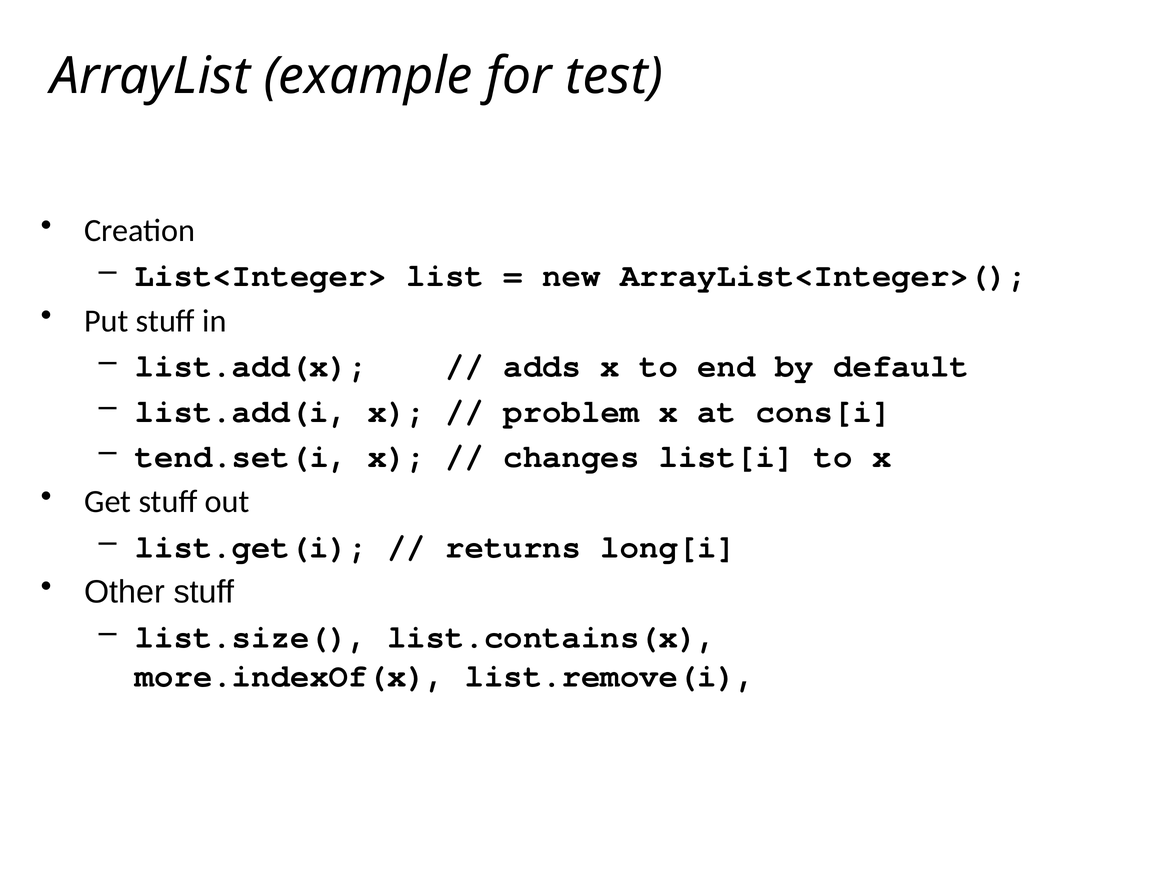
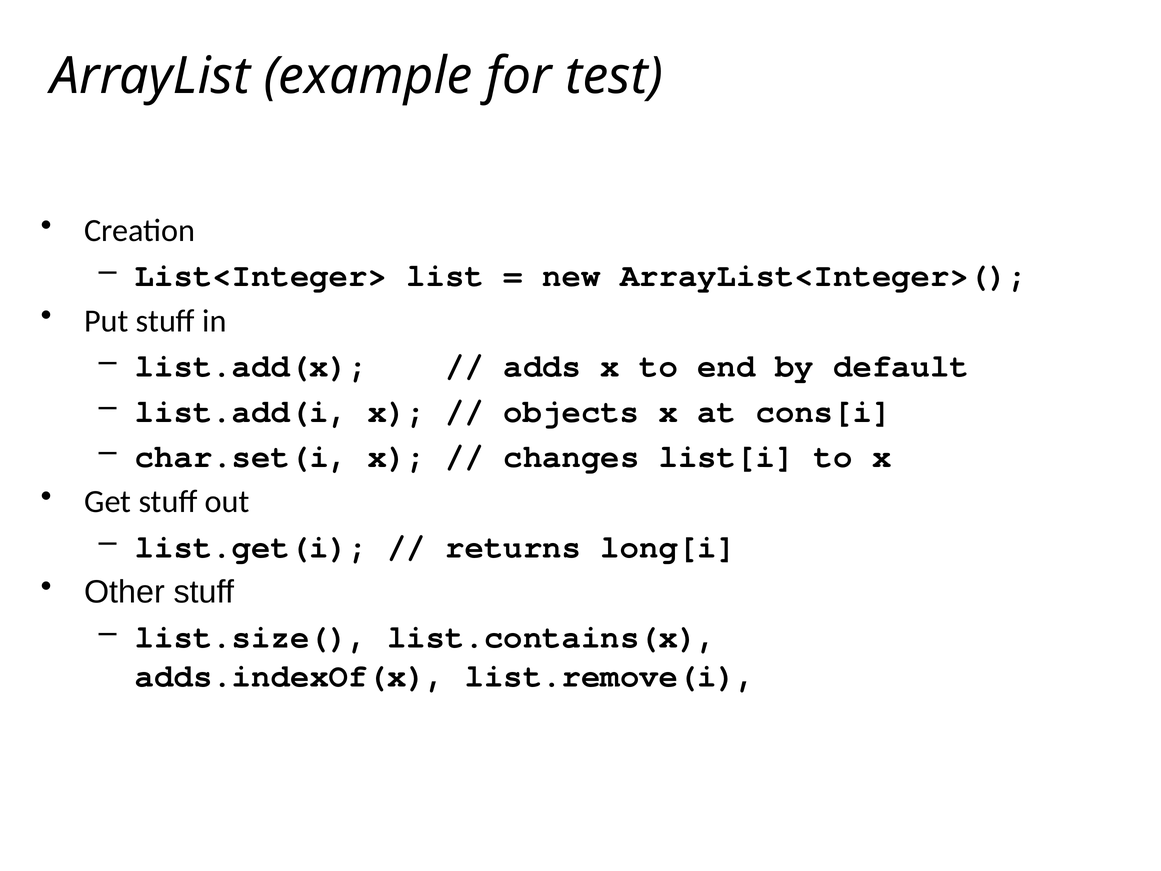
problem: problem -> objects (571, 411)
tend.set(i: tend.set(i -> char.set(i (242, 456)
more.indexOf(x: more.indexOf(x -> adds.indexOf(x (290, 676)
